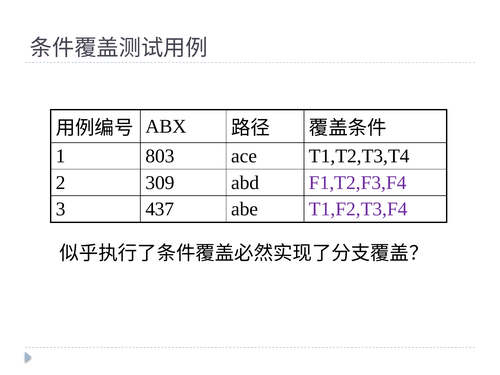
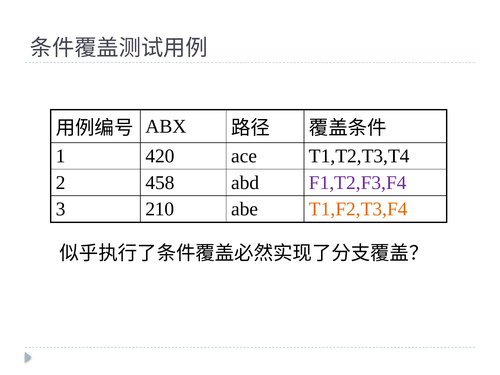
803: 803 -> 420 (160, 156)
309: 309 -> 458 (160, 183)
437: 437 -> 210 (160, 209)
T1,F2,T3,F4 colour: purple -> orange (358, 209)
